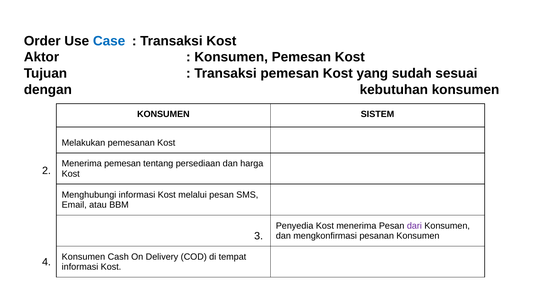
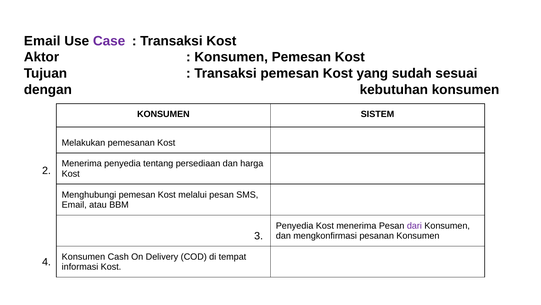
Order: Order -> Email (42, 41)
Case colour: blue -> purple (109, 41)
Menerima pemesan: pemesan -> penyedia (122, 163)
Menghubungi informasi: informasi -> pemesan (137, 194)
